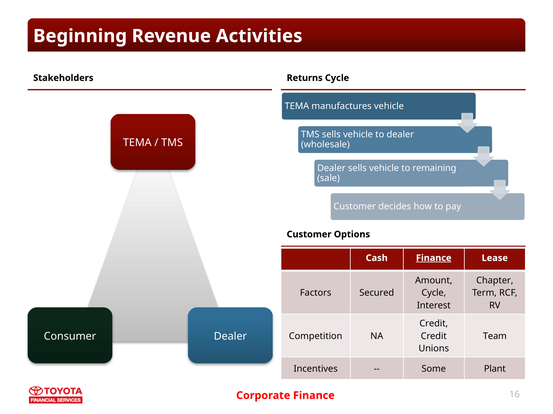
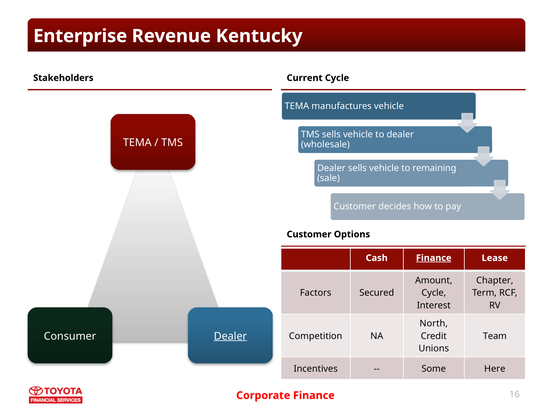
Beginning: Beginning -> Enterprise (80, 36)
Activities: Activities -> Kentucky (259, 36)
Returns: Returns -> Current (305, 78)
Credit: Credit -> North (434, 324)
Dealer underline: none -> present (230, 337)
Plant: Plant -> Here (495, 369)
